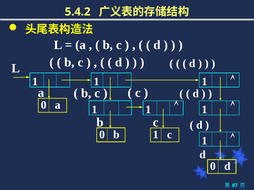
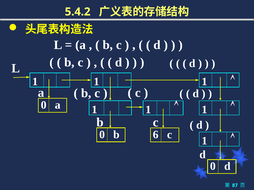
b 1: 1 -> 6 (156, 135)
